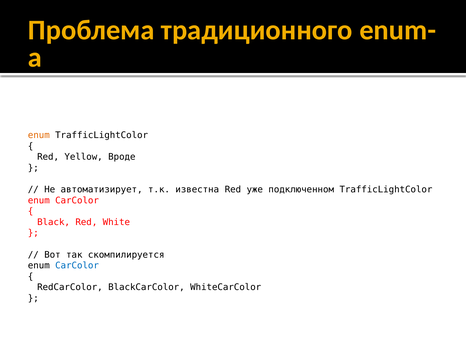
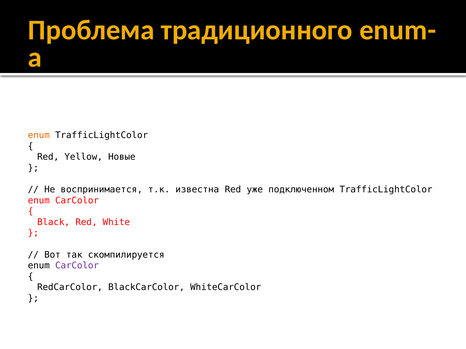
Вроде: Вроде -> Новые (122, 157)
автоматизирует: автоматизирует -> воспринимается (102, 190)
CarColor colour: blue -> purple (77, 266)
